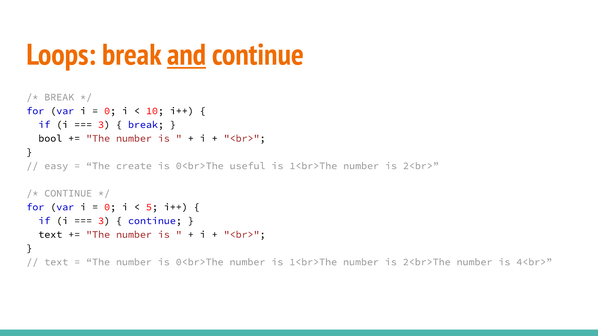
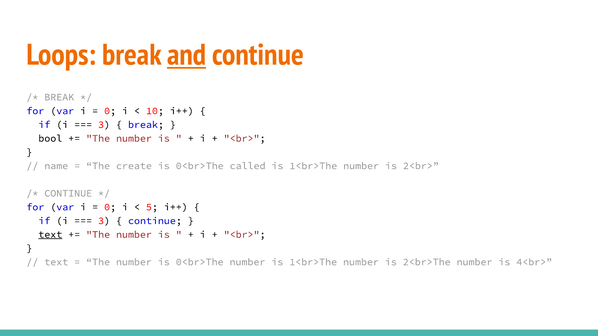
easy: easy -> name (56, 166)
useful: useful -> called (248, 166)
text underline: none -> present (50, 235)
